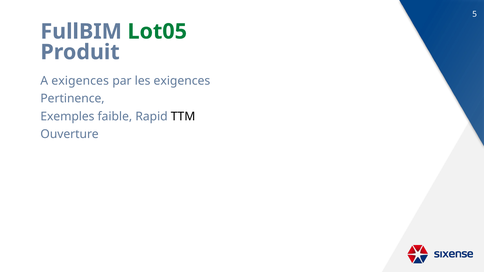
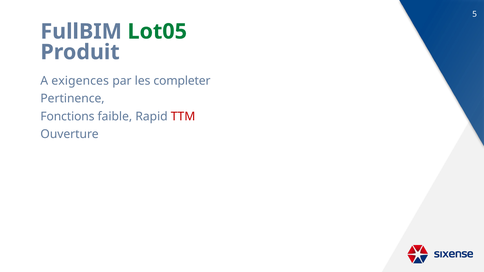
les exigences: exigences -> completer (182, 81)
Exemples: Exemples -> Fonctions (67, 117)
TTM colour: black -> red (183, 117)
